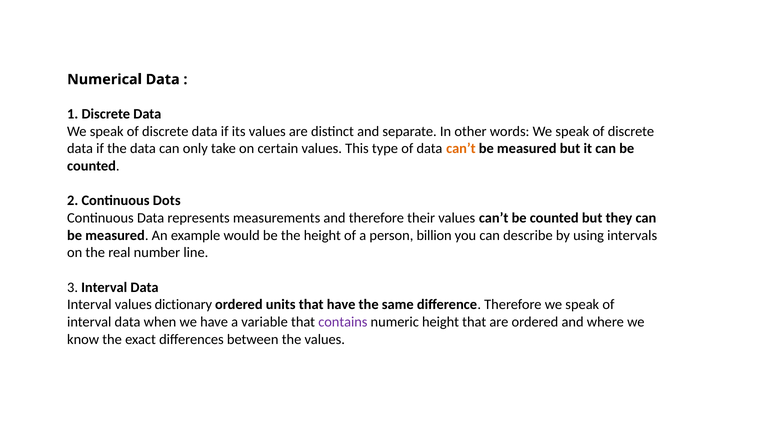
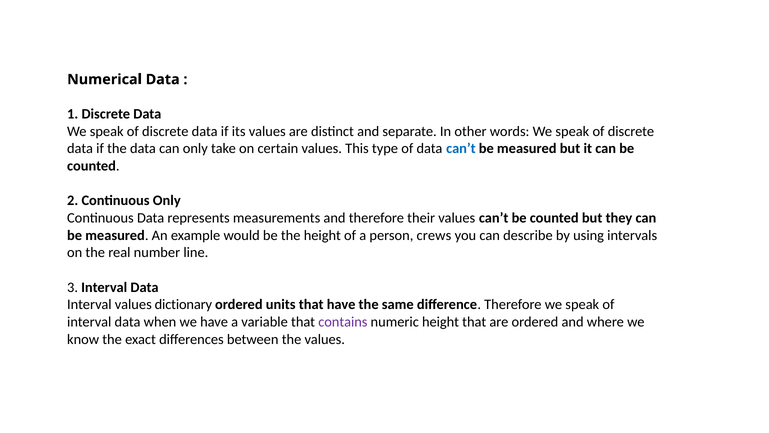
can’t colour: orange -> blue (461, 149)
Continuous Dots: Dots -> Only (167, 200)
billion: billion -> crews (434, 235)
